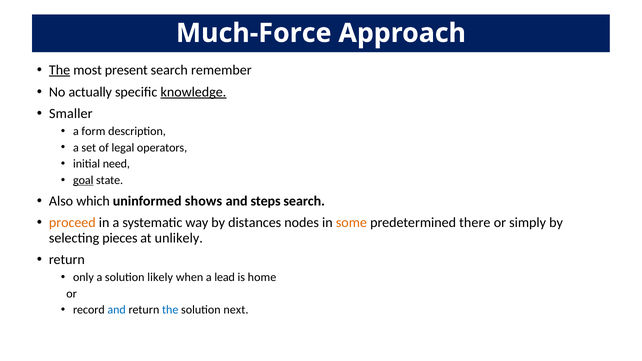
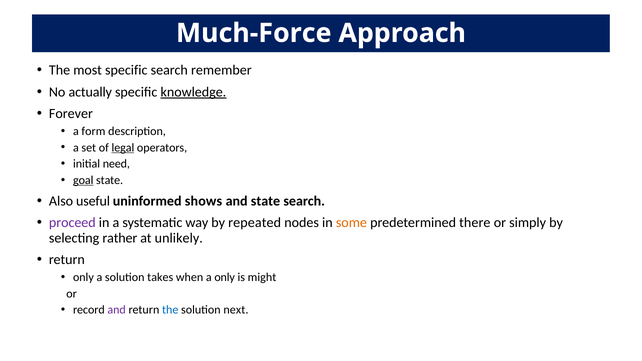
The underline: present -> none (60, 70)
most present: present -> specific (126, 70)
Smaller: Smaller -> Forever (71, 114)
legal underline: none -> present (123, 148)
which: which -> useful (93, 201)
and steps: steps -> state (265, 201)
proceed colour: orange -> purple (72, 223)
distances: distances -> repeated (255, 223)
pieces: pieces -> rather (120, 238)
likely: likely -> takes (160, 277)
a lead: lead -> only (225, 277)
home: home -> might (262, 277)
and colour: blue -> purple (117, 310)
